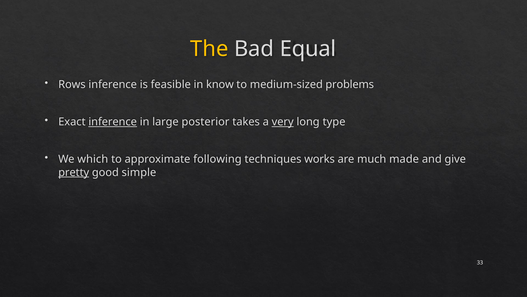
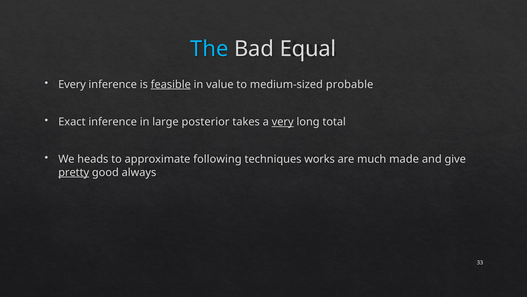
The colour: yellow -> light blue (209, 49)
Rows: Rows -> Every (72, 84)
feasible underline: none -> present (171, 84)
know: know -> value (220, 84)
problems: problems -> probable (350, 84)
inference underline: present -> none (113, 122)
type: type -> total (334, 122)
which: which -> heads (93, 159)
simple: simple -> always (139, 172)
